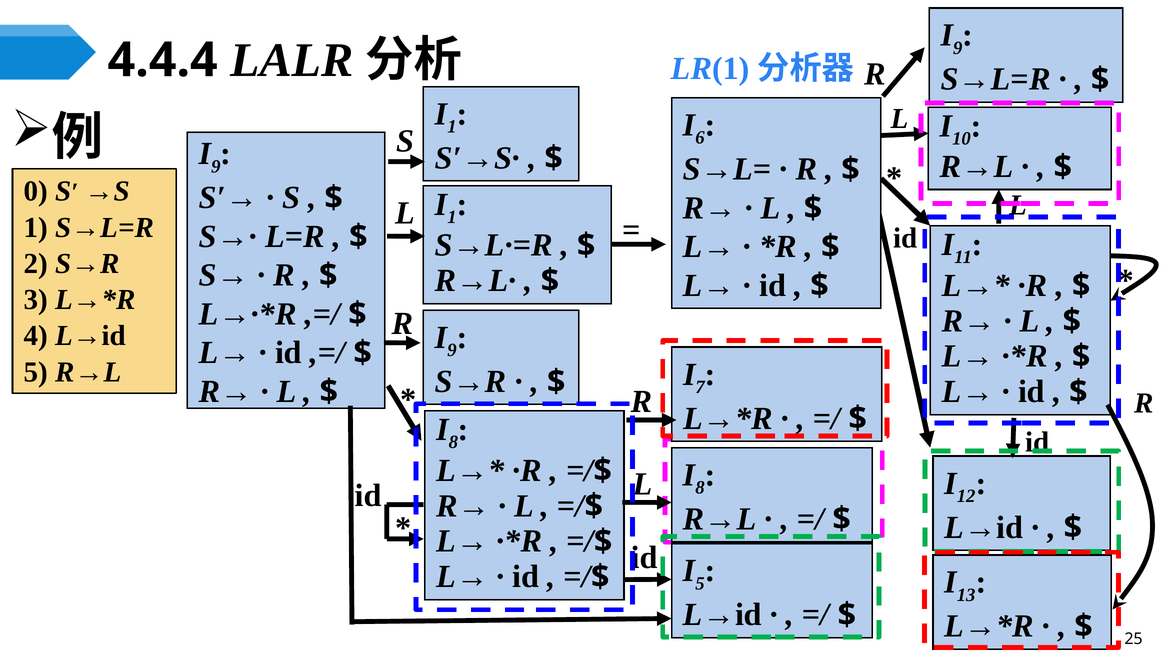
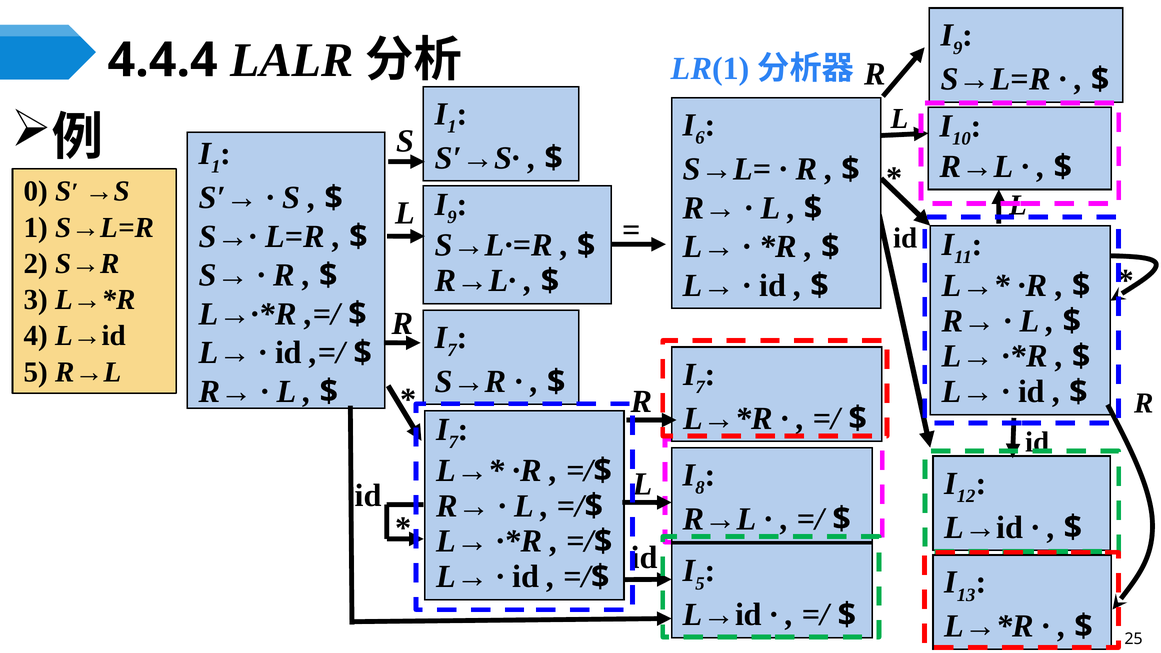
9: 9 -> 1 (216, 166)
1: 1 -> 9 (452, 217)
9: 9 -> 7 (452, 350)
8: 8 -> 7 (453, 442)
